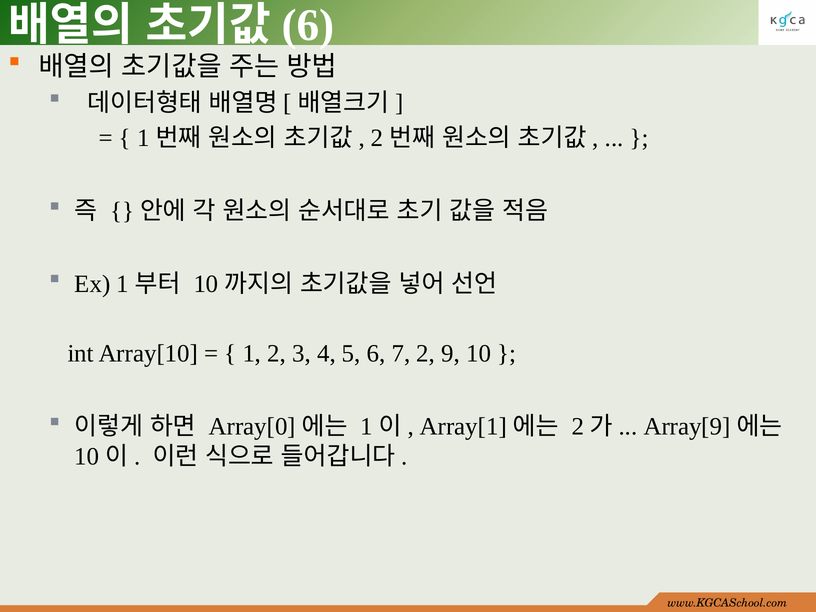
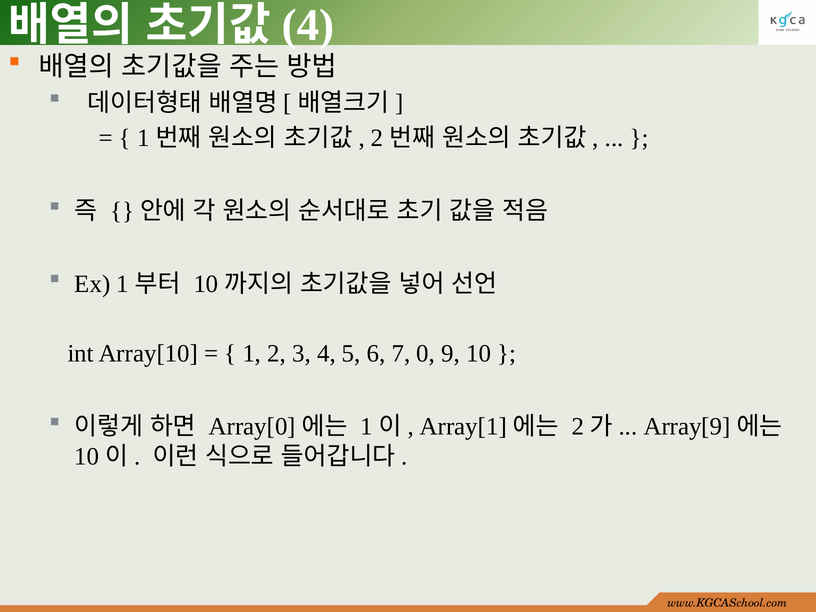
6: 6 -> 4 (308, 25)
7 2: 2 -> 0 (426, 354)
